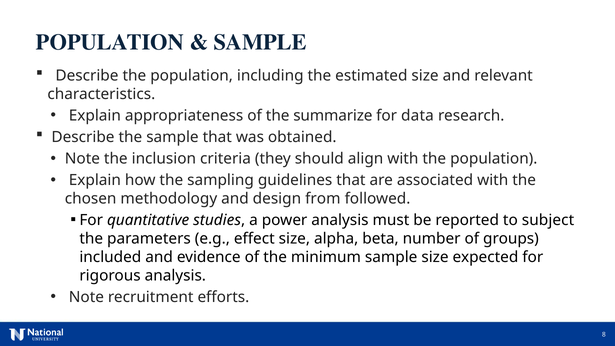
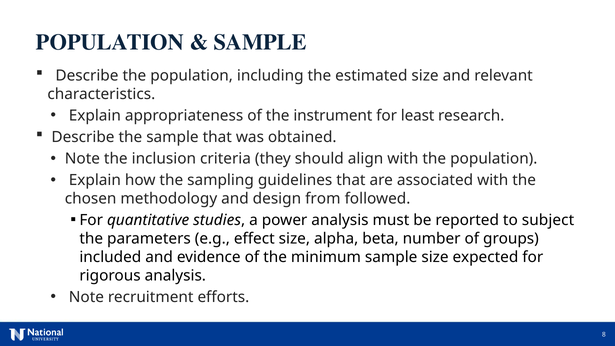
summarize: summarize -> instrument (333, 116)
data: data -> least (418, 116)
